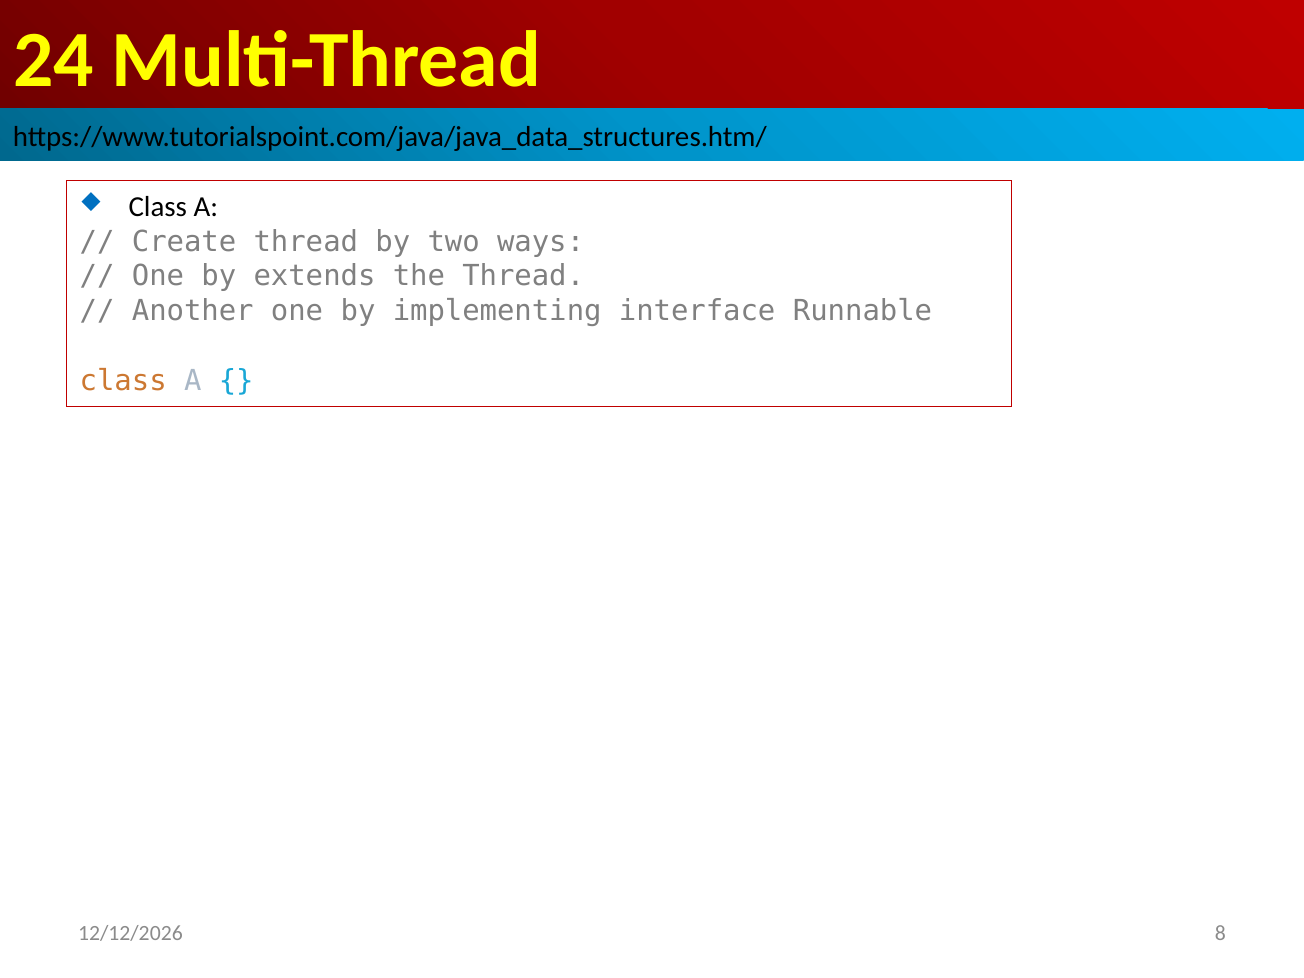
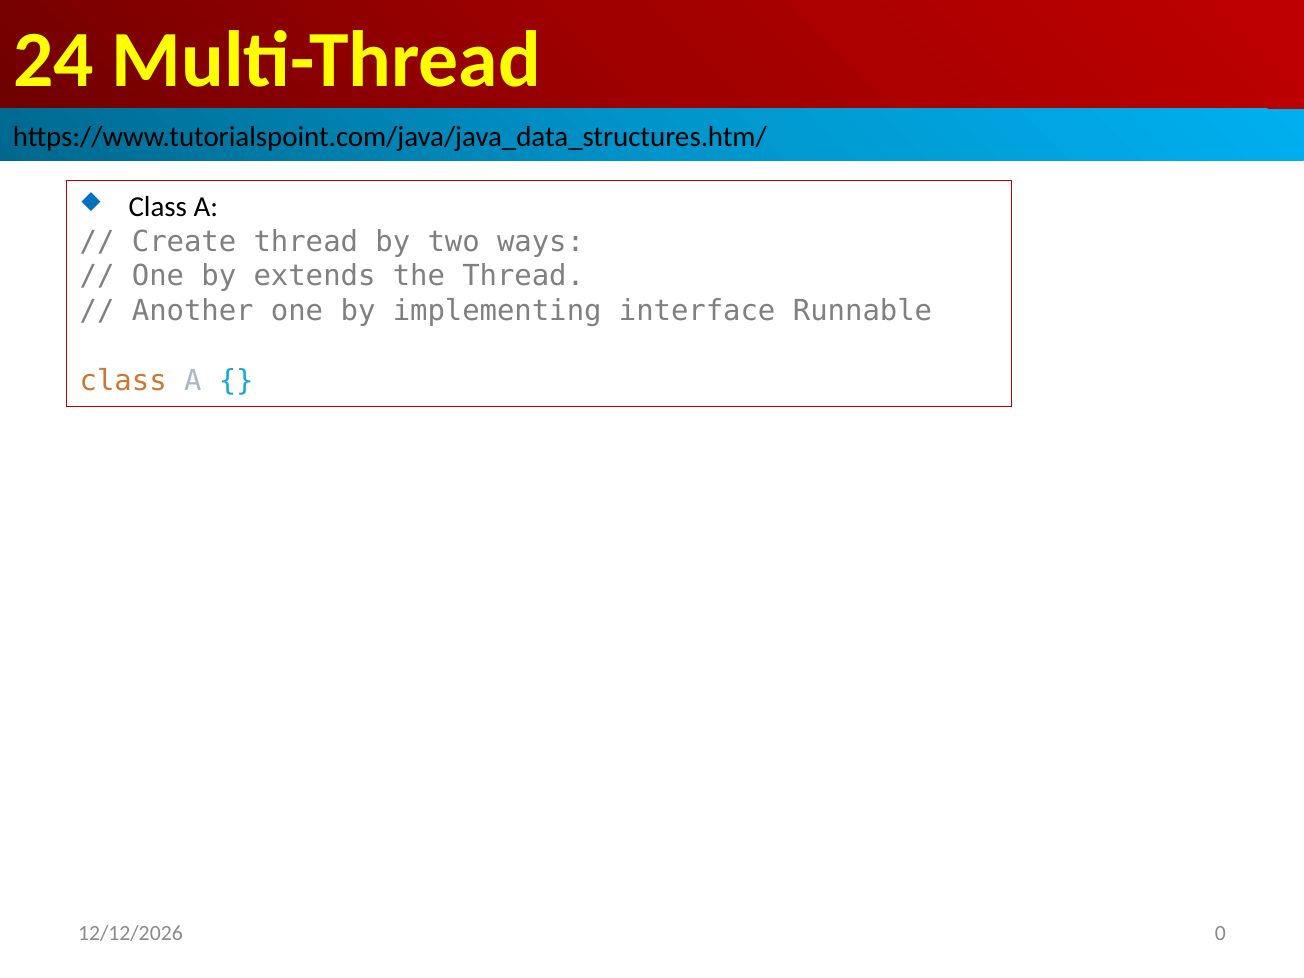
8: 8 -> 0 (1220, 934)
